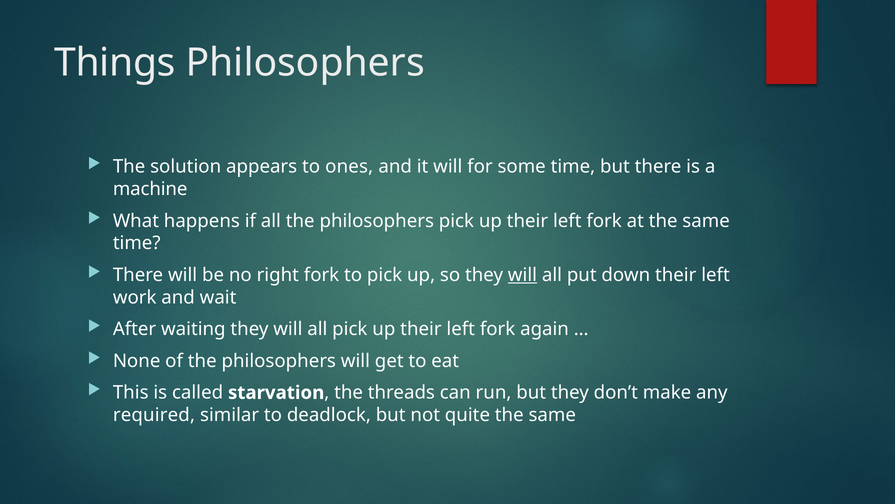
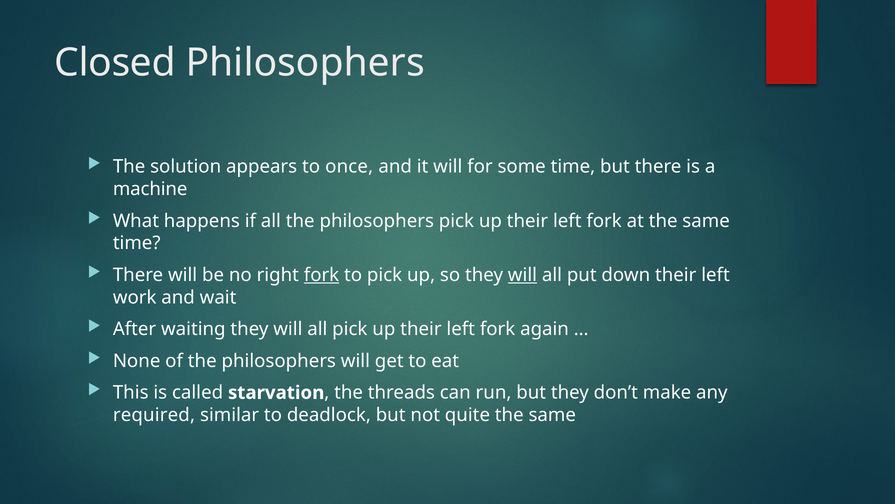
Things: Things -> Closed (115, 63)
ones: ones -> once (349, 167)
fork underline: none -> present (322, 275)
